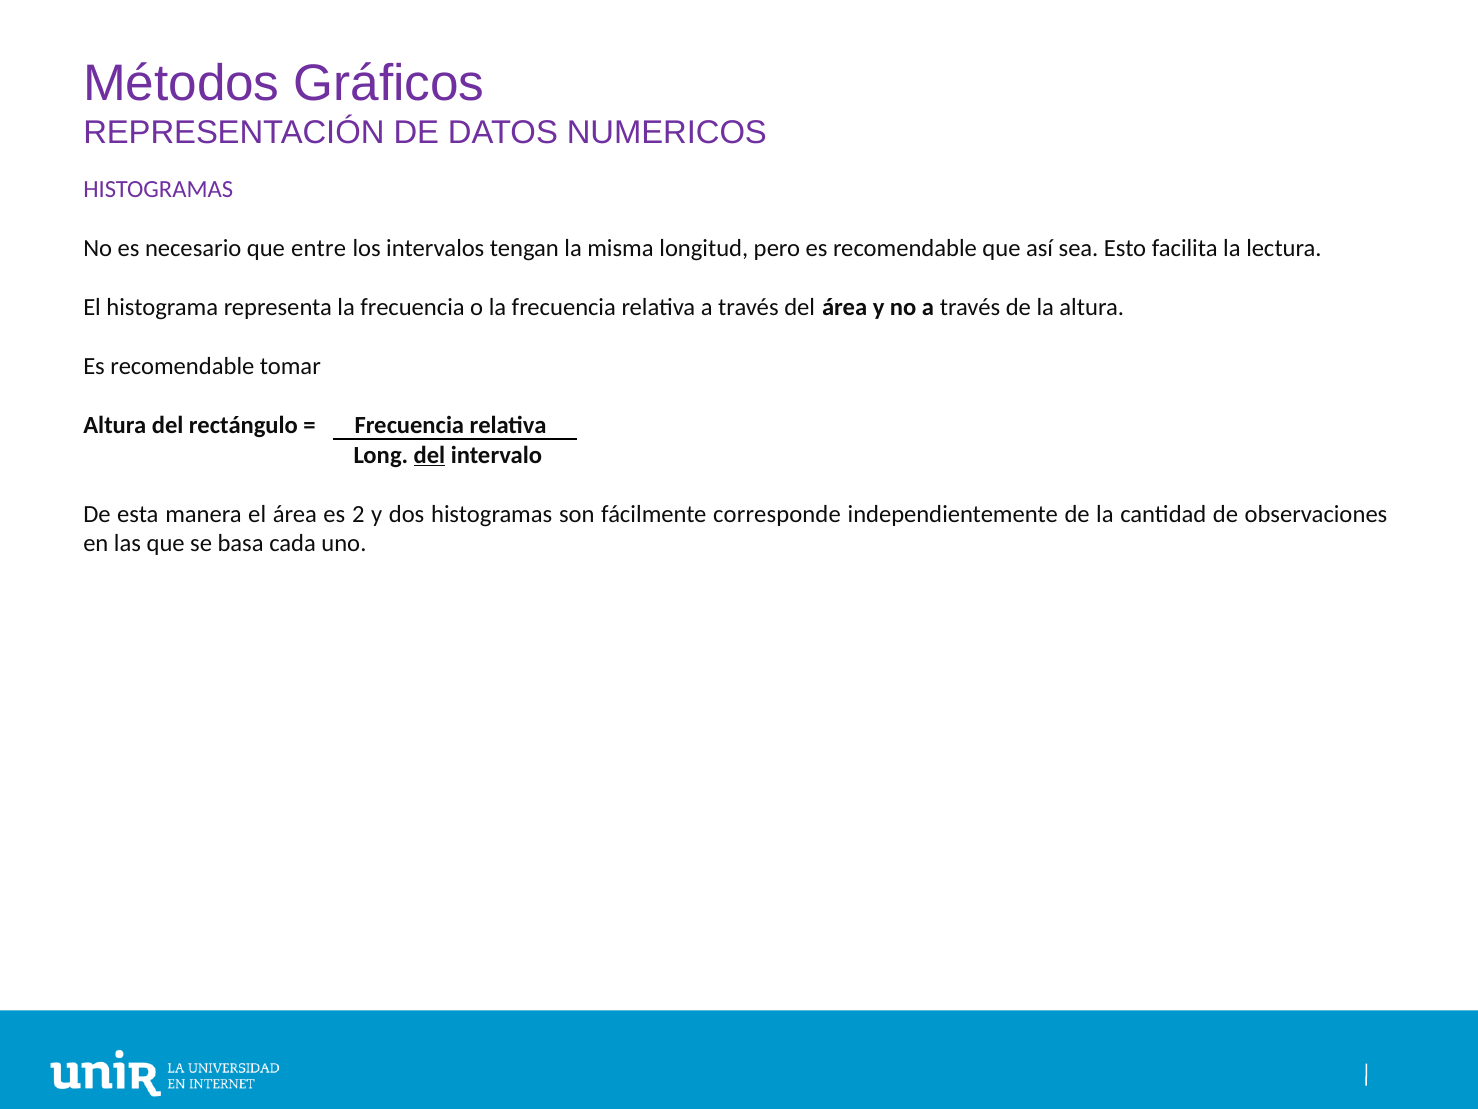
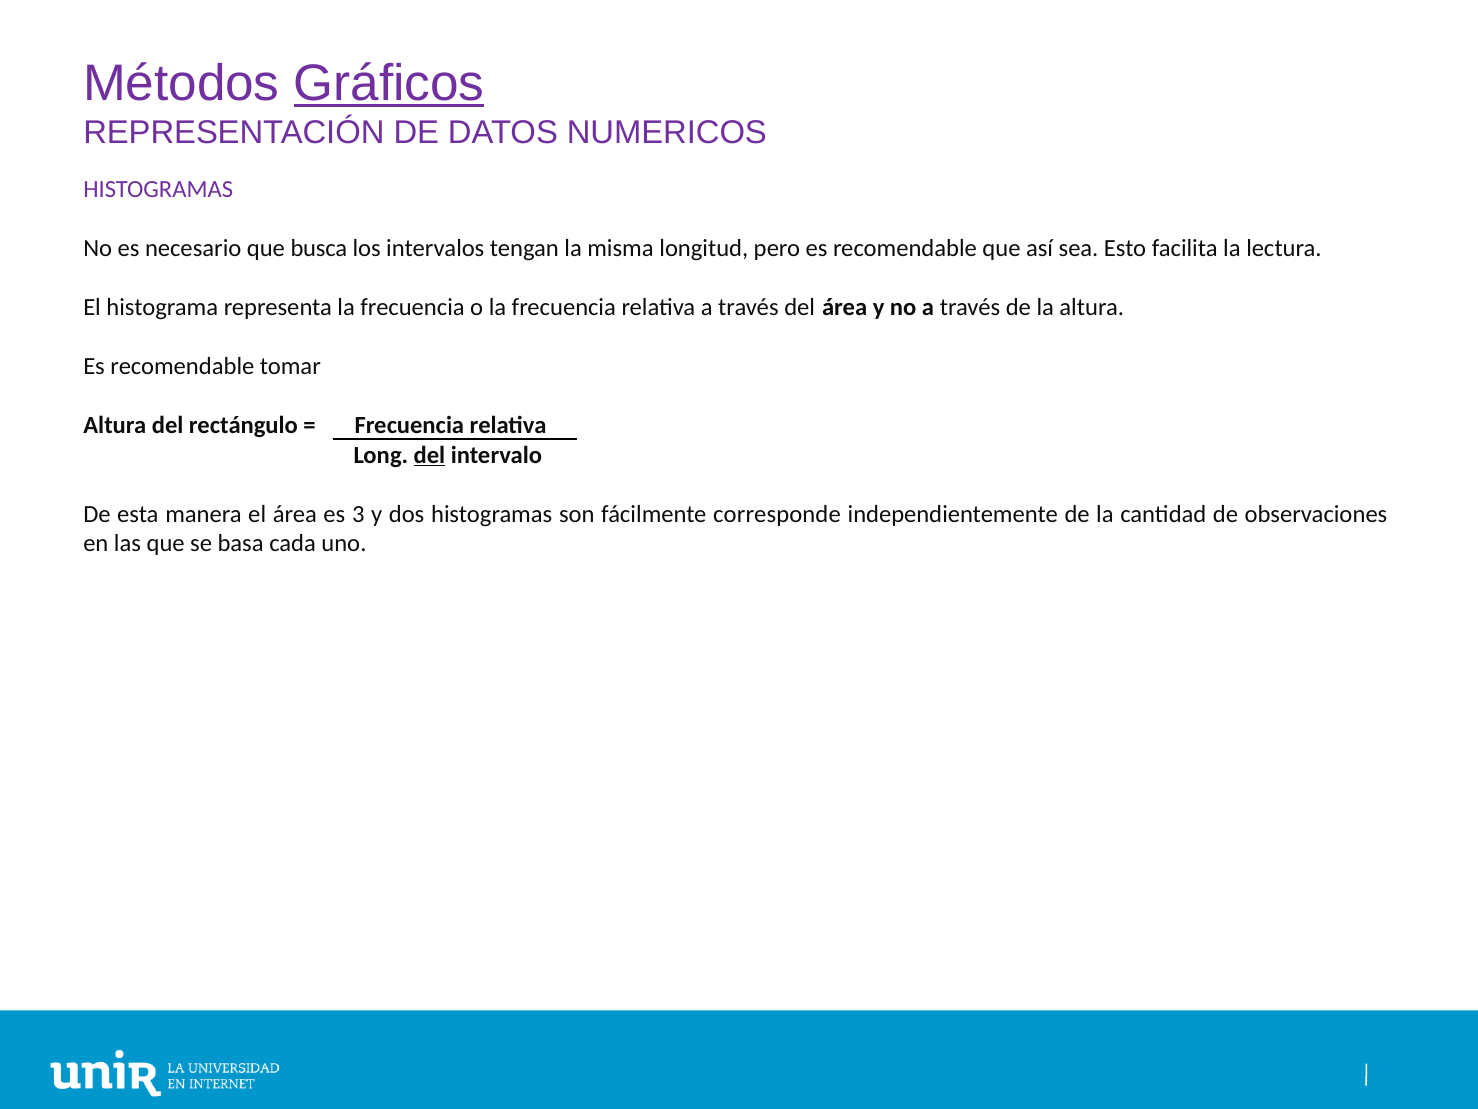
Gráficos underline: none -> present (389, 84)
entre: entre -> busca (319, 248)
2: 2 -> 3 (358, 514)
